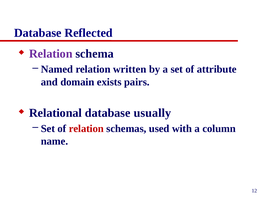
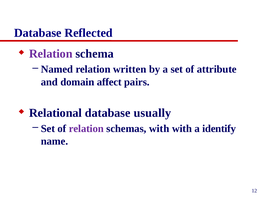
exists: exists -> affect (109, 82)
relation colour: red -> purple (86, 128)
schemas used: used -> with (159, 128)
column: column -> identify (219, 128)
